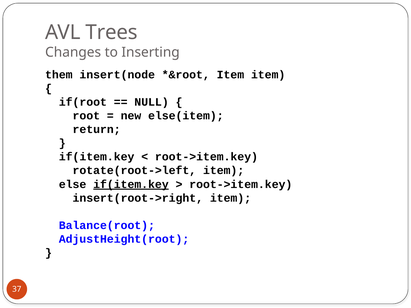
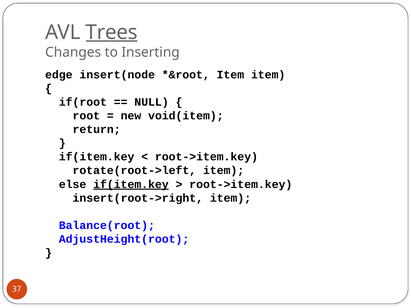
Trees underline: none -> present (112, 32)
them: them -> edge (59, 75)
else(item: else(item -> void(item (186, 116)
